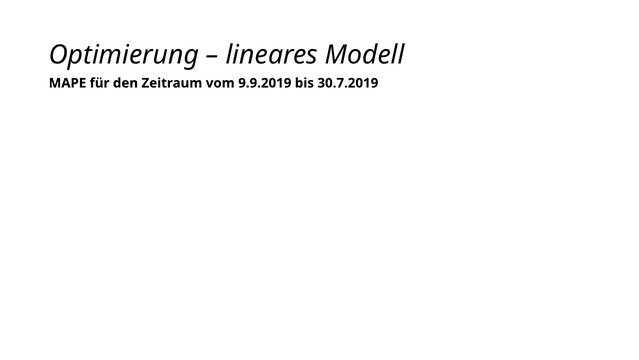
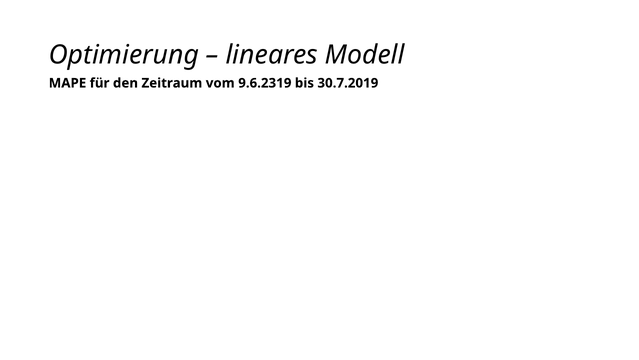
9.9.2019: 9.9.2019 -> 9.6.2319 (265, 83)
